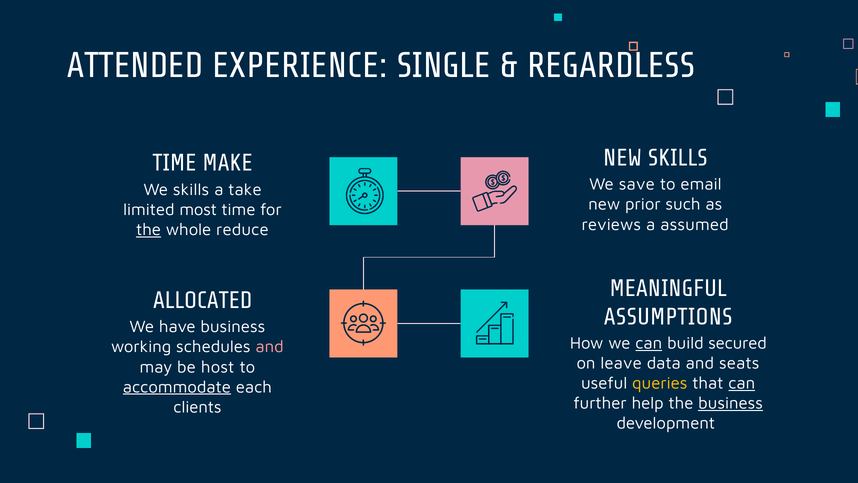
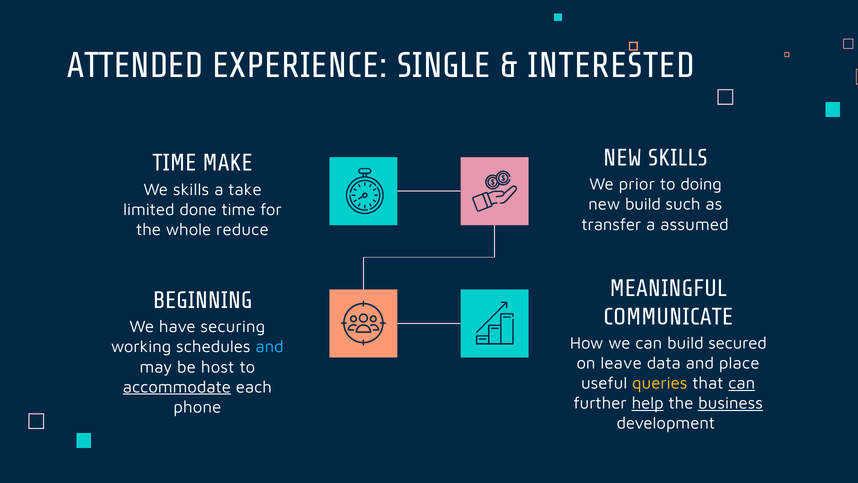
REGARDLESS: REGARDLESS -> INTERESTED (611, 65)
save: save -> prior (637, 184)
email: email -> doing (701, 184)
new prior: prior -> build (643, 204)
most: most -> done (198, 209)
reviews: reviews -> transfer (611, 224)
the underline: present -> none (149, 229)
ALLOCATED: ALLOCATED -> BEGINNING (203, 300)
ASSUMPTIONS: ASSUMPTIONS -> COMMUNICATE (668, 317)
have business: business -> securing (233, 327)
can underline: present -> none (649, 343)
and colour: pink -> light blue (270, 347)
seats: seats -> place (739, 363)
help underline: none -> present (648, 403)
clients: clients -> phone (197, 407)
